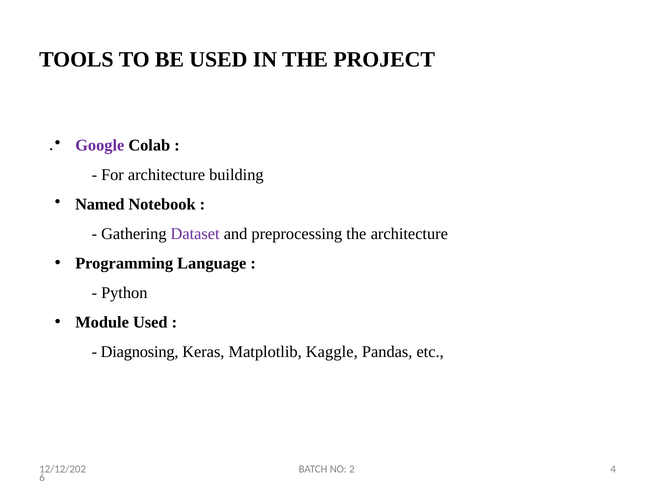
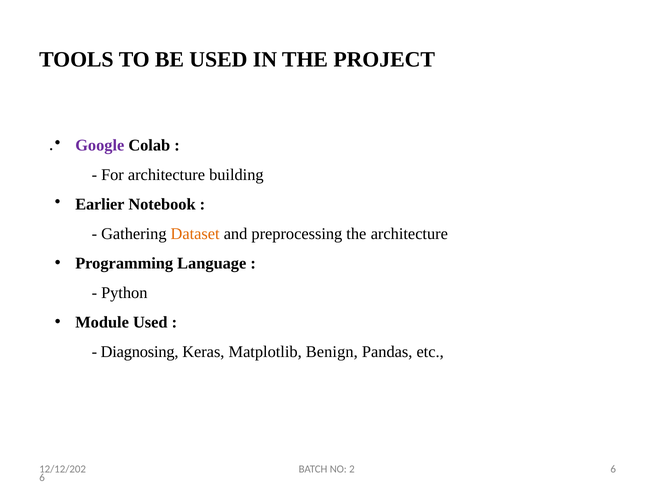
Named: Named -> Earlier (100, 205)
Dataset colour: purple -> orange (195, 234)
Kaggle: Kaggle -> Benign (332, 352)
2 4: 4 -> 6 (613, 469)
